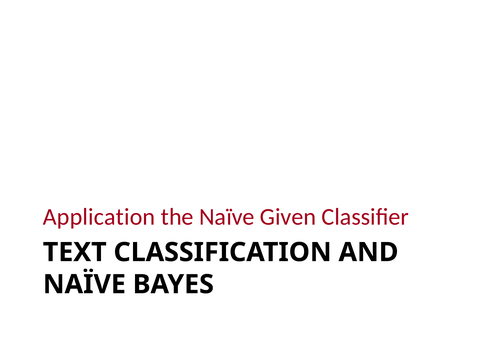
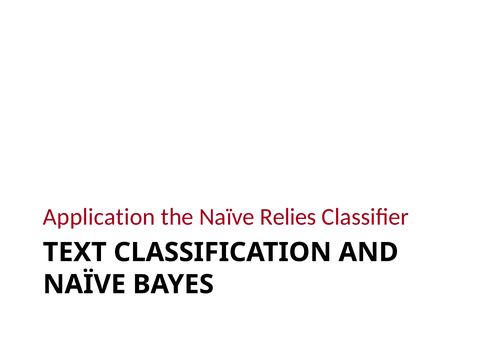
Given: Given -> Relies (288, 217)
